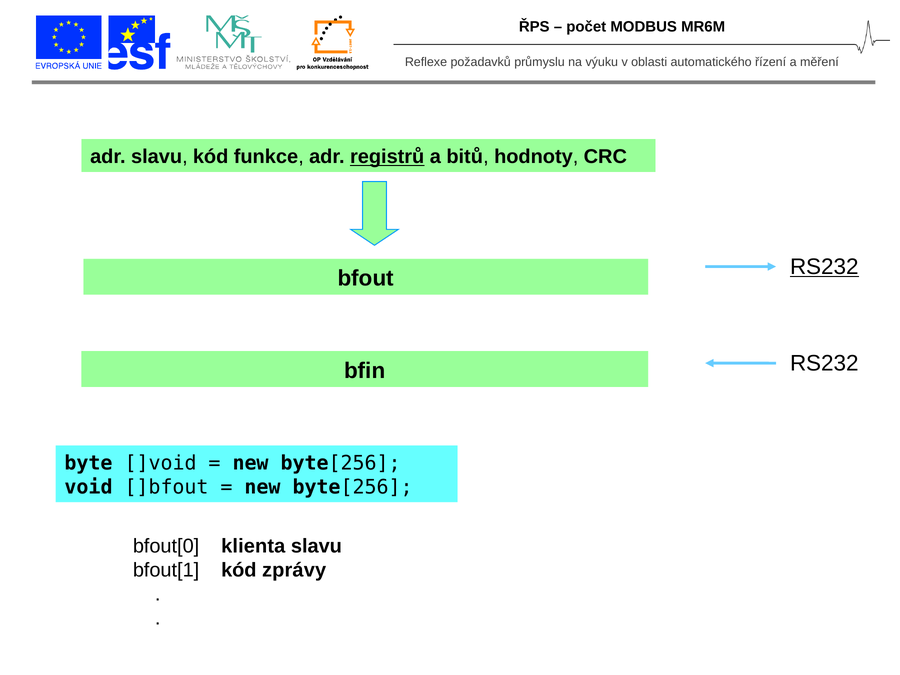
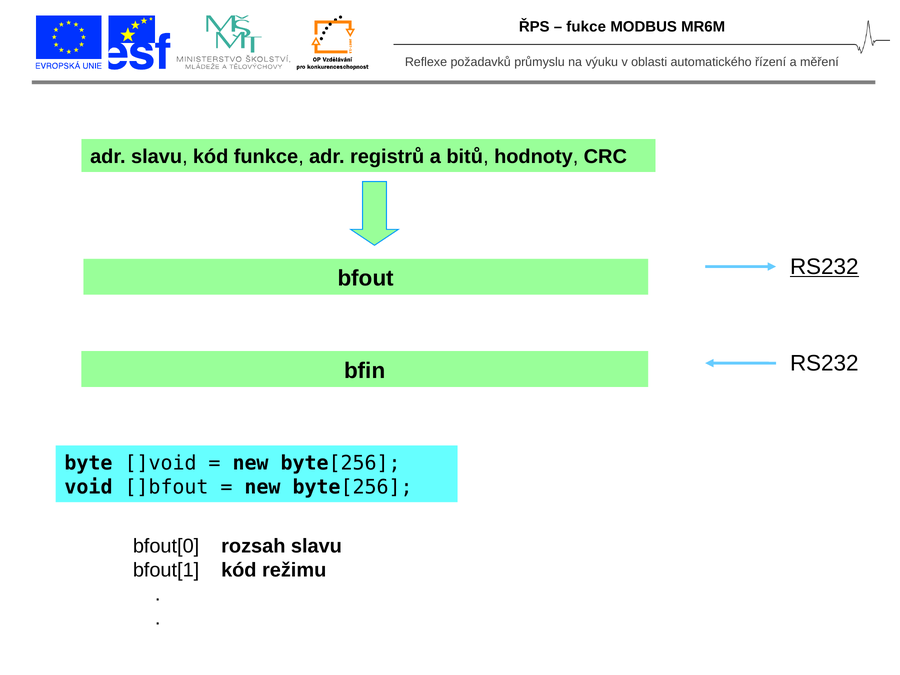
počet: počet -> fukce (586, 27)
registrů underline: present -> none (387, 157)
klienta: klienta -> rozsah (253, 546)
zprávy: zprávy -> režimu (294, 570)
